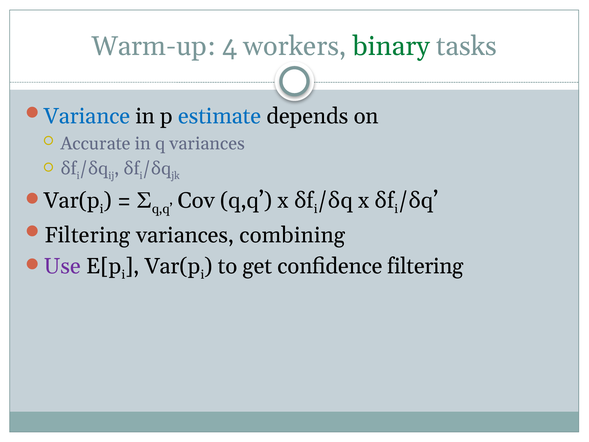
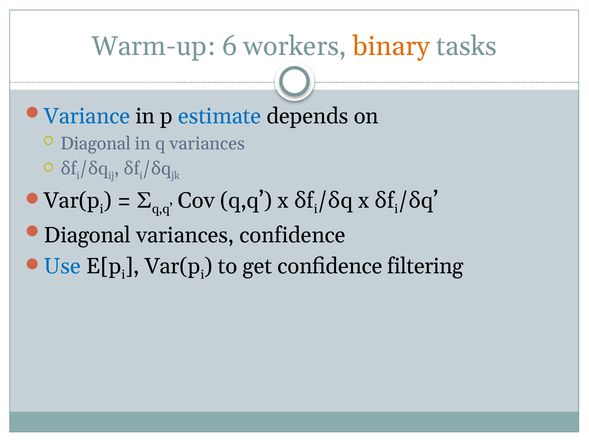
4: 4 -> 6 (230, 46)
binary colour: green -> orange (391, 46)
Accurate: Accurate -> Diagonal (96, 143)
Filtering: Filtering -> Diagonal (87, 235)
variances combining: combining -> confidence (292, 235)
Use colour: purple -> blue (62, 266)
